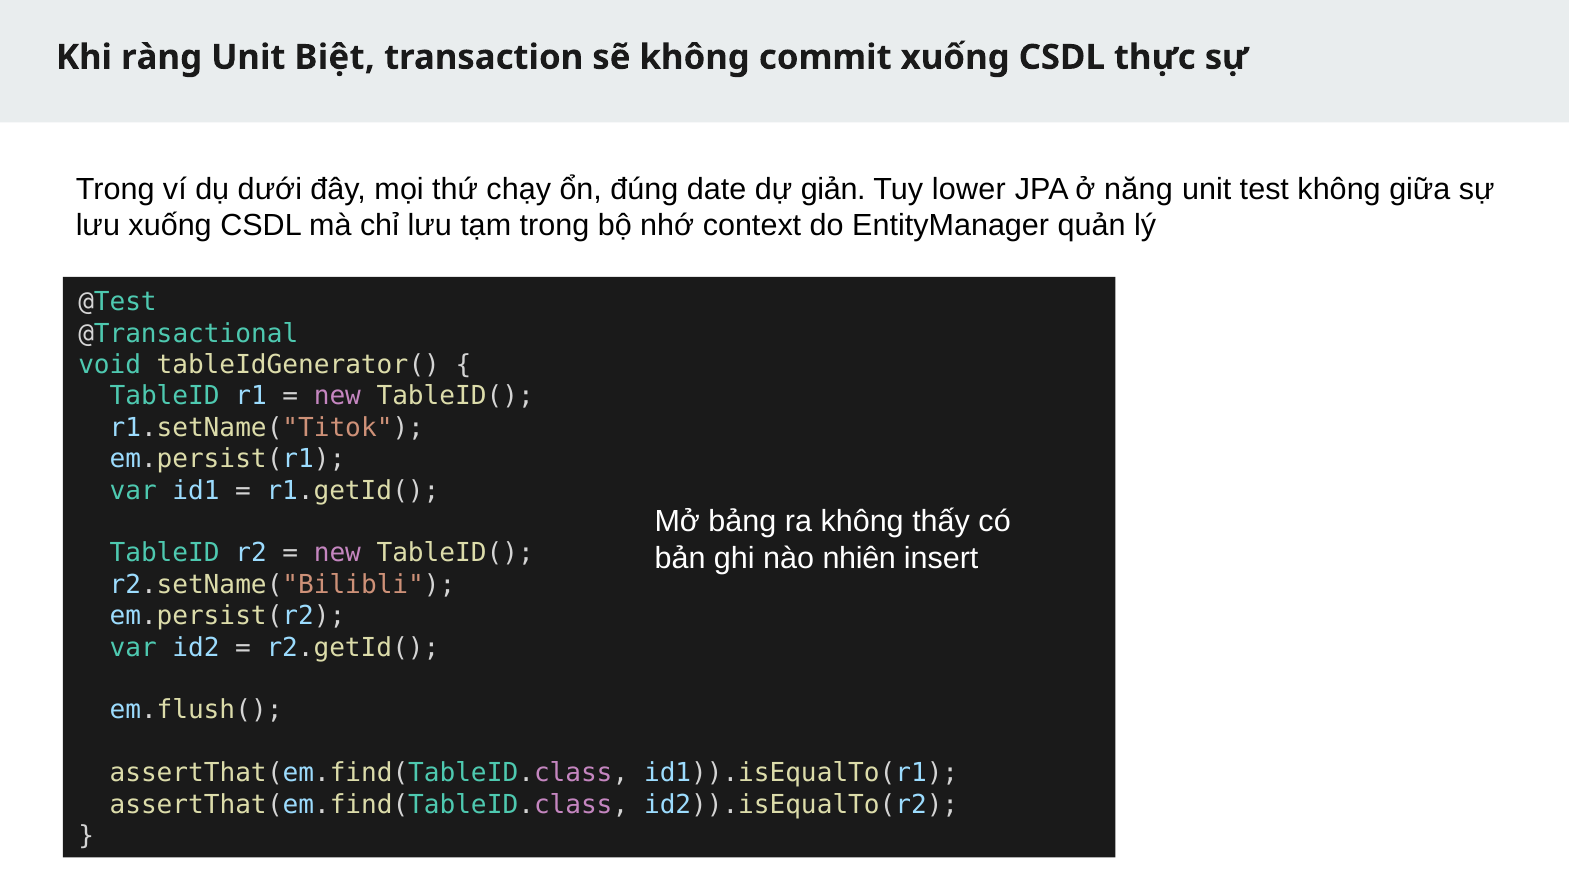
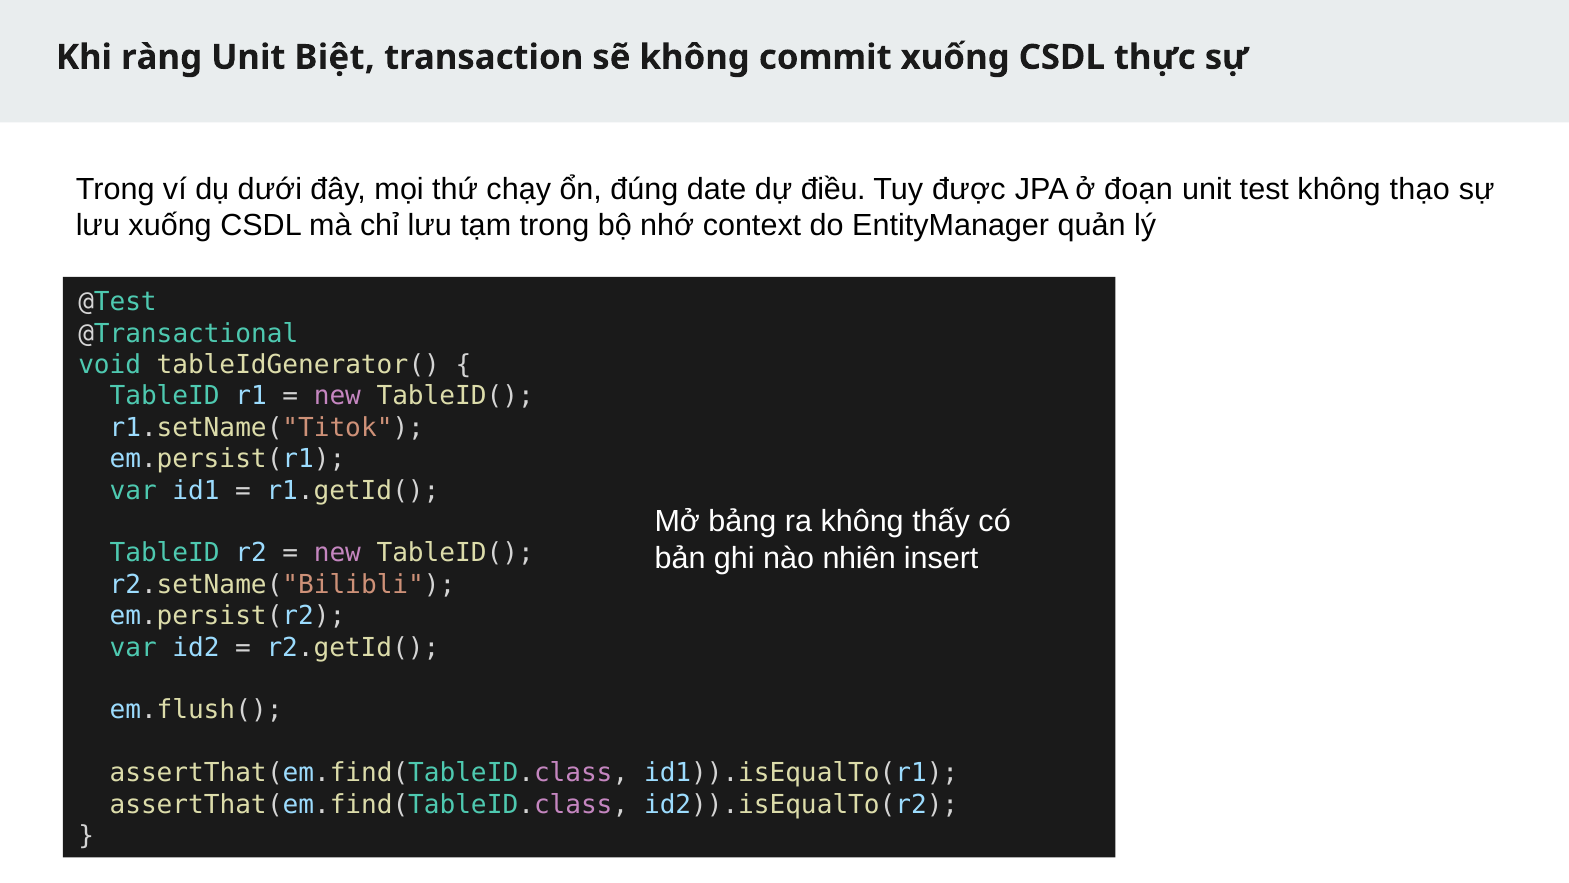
giản: giản -> điều (833, 189)
lower: lower -> được (969, 189)
năng: năng -> đoạn (1139, 189)
giữa: giữa -> thạo (1420, 189)
